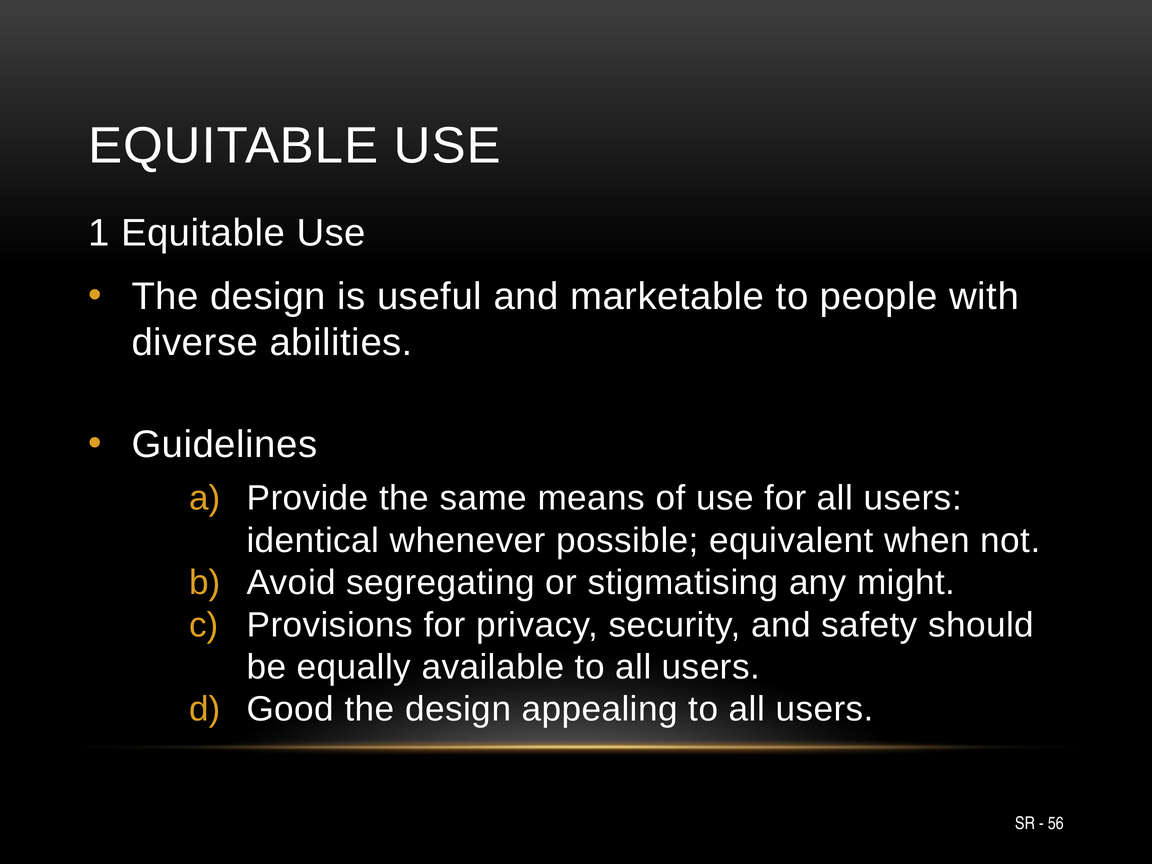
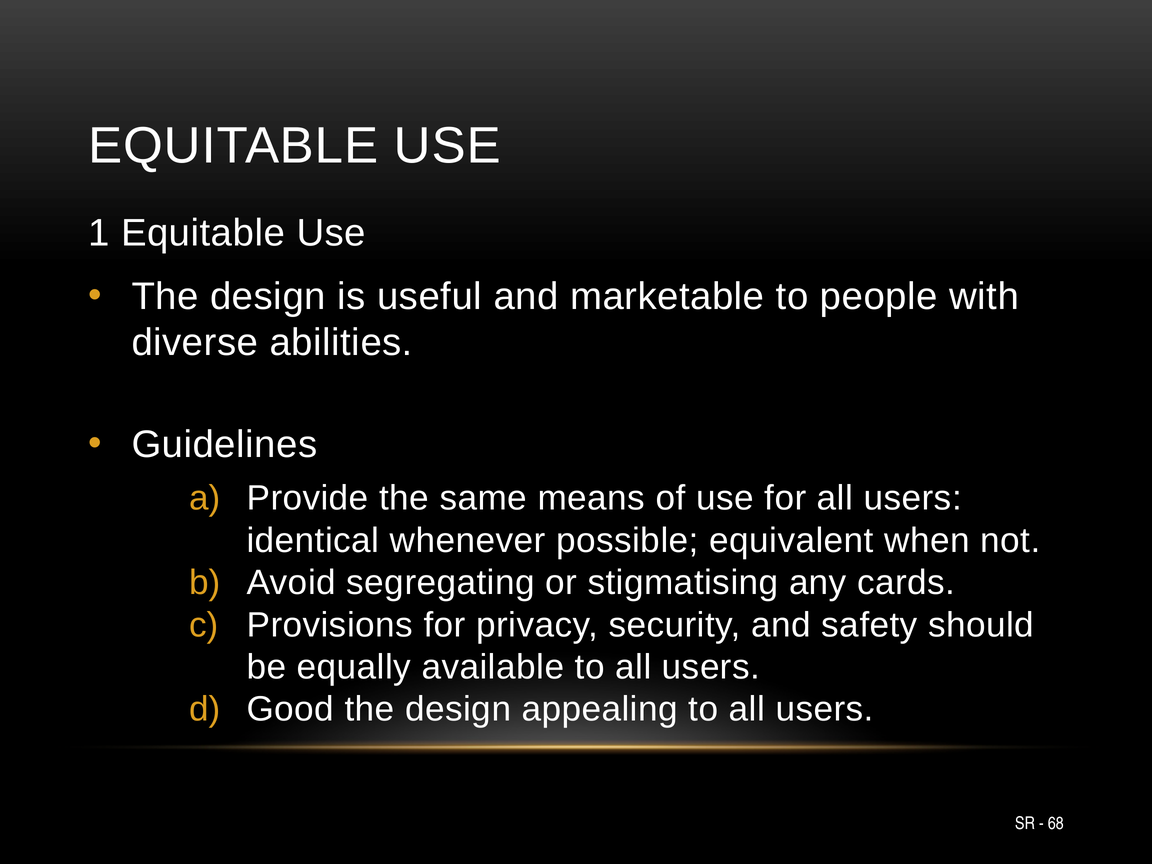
might: might -> cards (906, 583)
56: 56 -> 68 (1056, 823)
